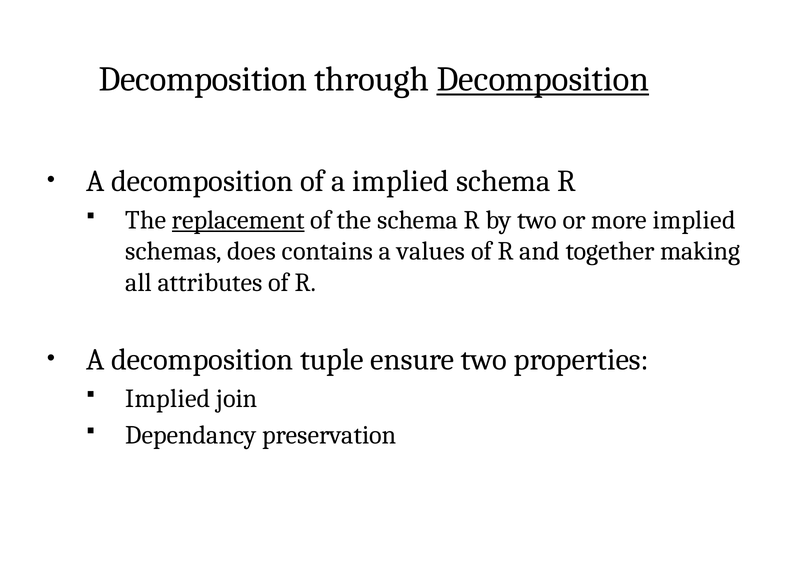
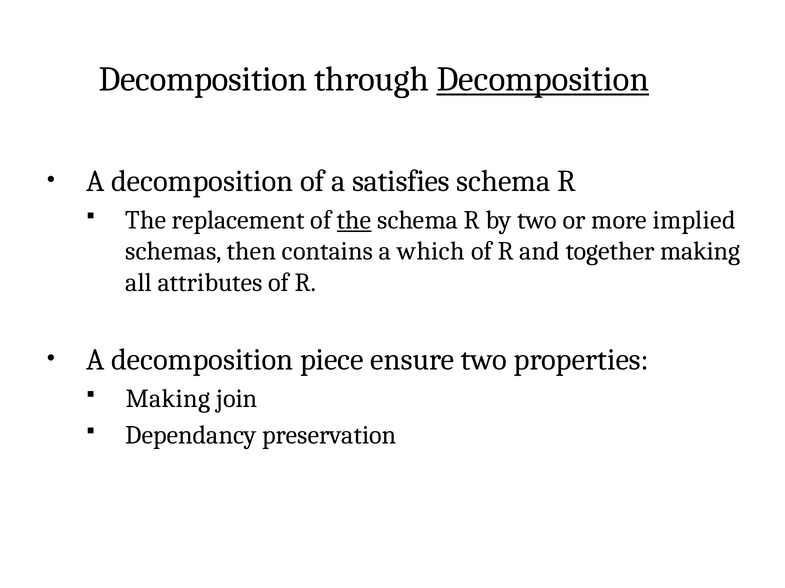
a implied: implied -> satisfies (401, 181)
replacement underline: present -> none (238, 220)
the underline: none -> present (354, 220)
does: does -> then (252, 252)
values: values -> which (431, 252)
tuple: tuple -> piece (332, 360)
Implied: Implied -> Making (168, 399)
